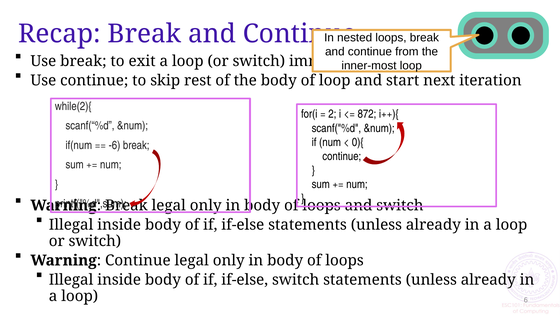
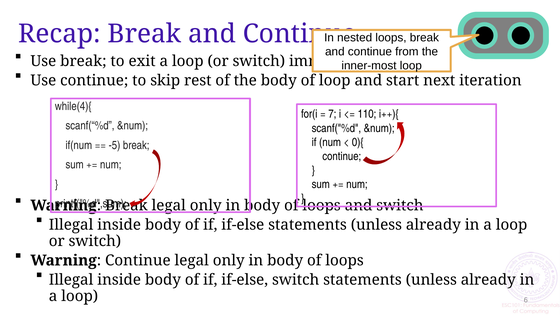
while(2){: while(2){ -> while(4){ (73, 106)
2: 2 -> 7 (332, 114)
872: 872 -> 110 (367, 114)
-6: -6 -> -5 (114, 145)
